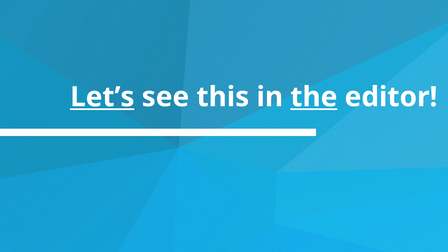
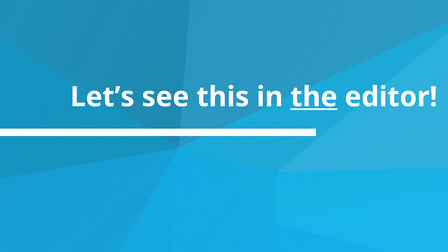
Let’s underline: present -> none (102, 97)
